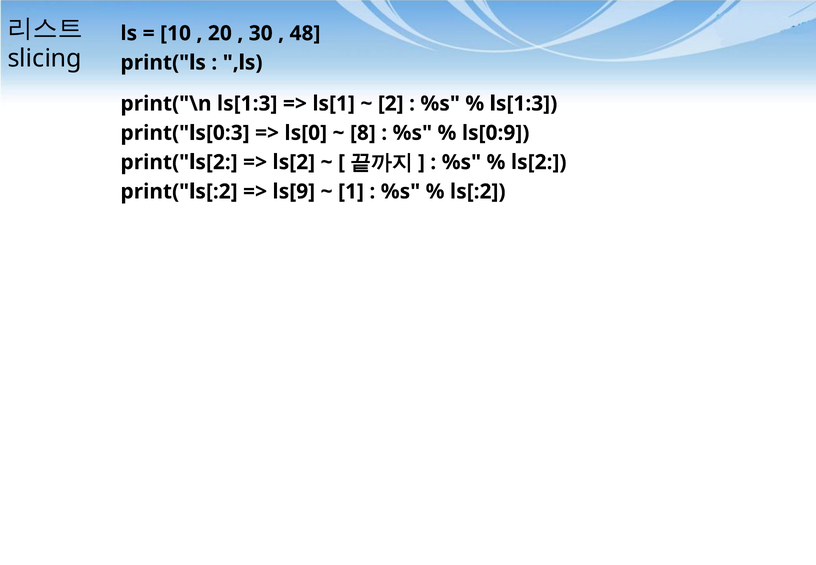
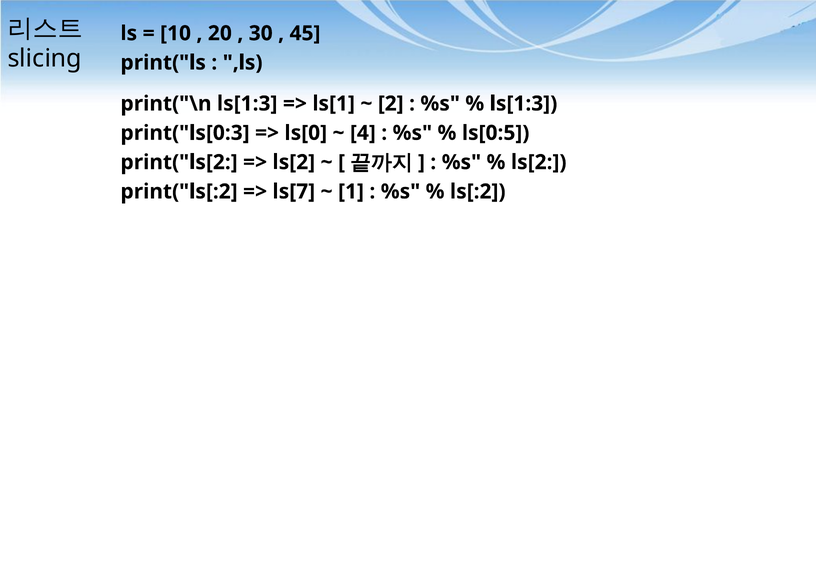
48: 48 -> 45 (305, 33)
8: 8 -> 4 (363, 133)
ls[0:9: ls[0:9 -> ls[0:5 (496, 133)
ls[9: ls[9 -> ls[7 (294, 192)
